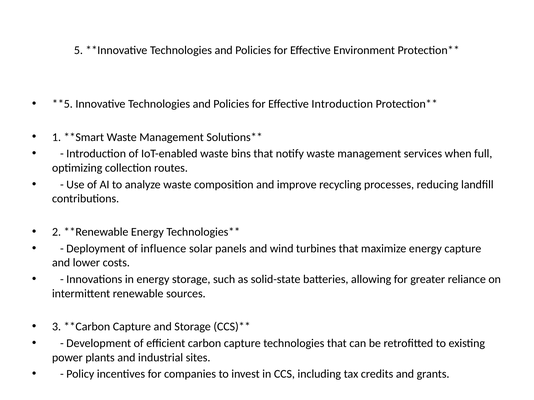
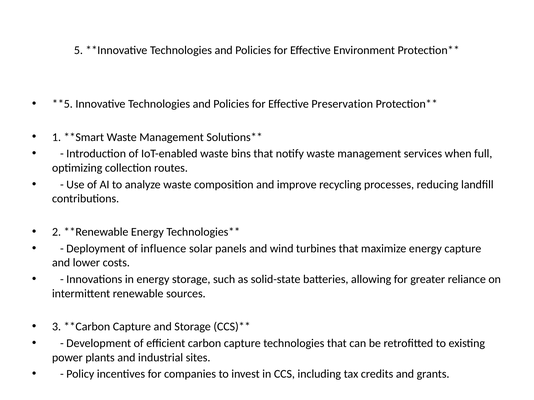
Effective Introduction: Introduction -> Preservation (342, 104)
